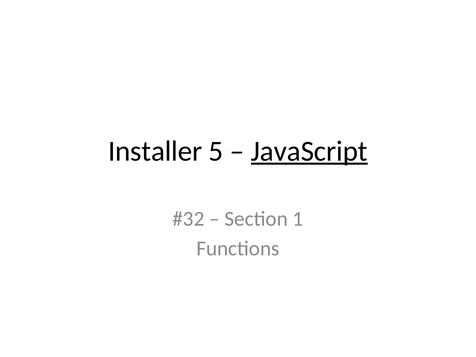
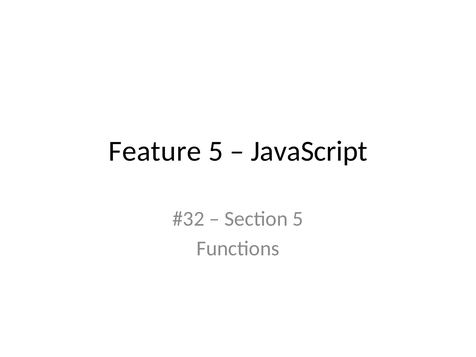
Installer: Installer -> Feature (155, 151)
JavaScript underline: present -> none (309, 151)
Section 1: 1 -> 5 (298, 219)
